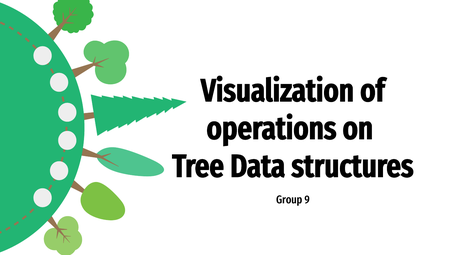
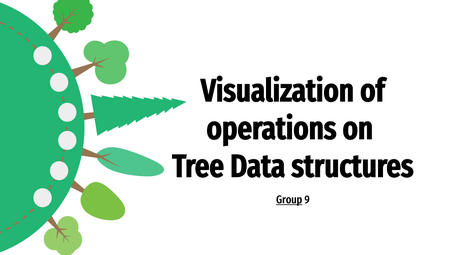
Group underline: none -> present (289, 200)
